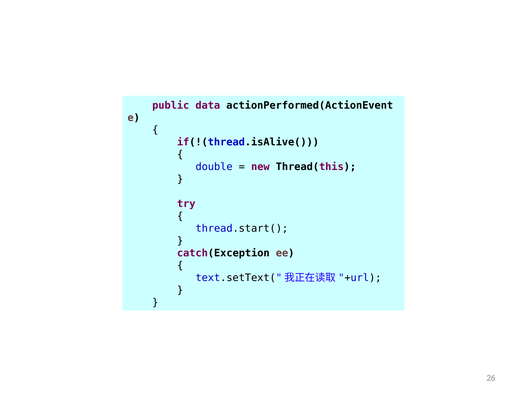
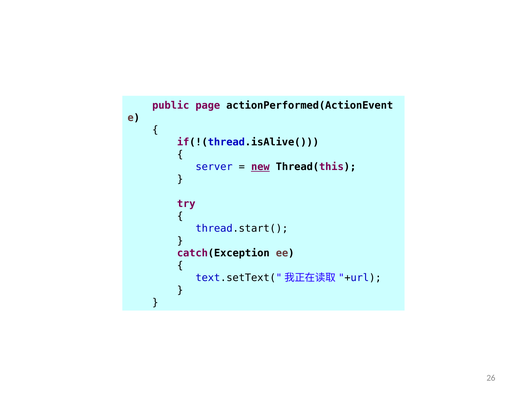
data: data -> page (208, 105)
double: double -> server (214, 167)
new underline: none -> present (260, 167)
